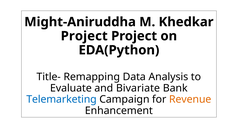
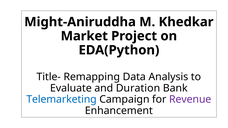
Project: Project -> Market (84, 36)
Bivariate: Bivariate -> Duration (138, 88)
Revenue colour: orange -> purple (190, 100)
